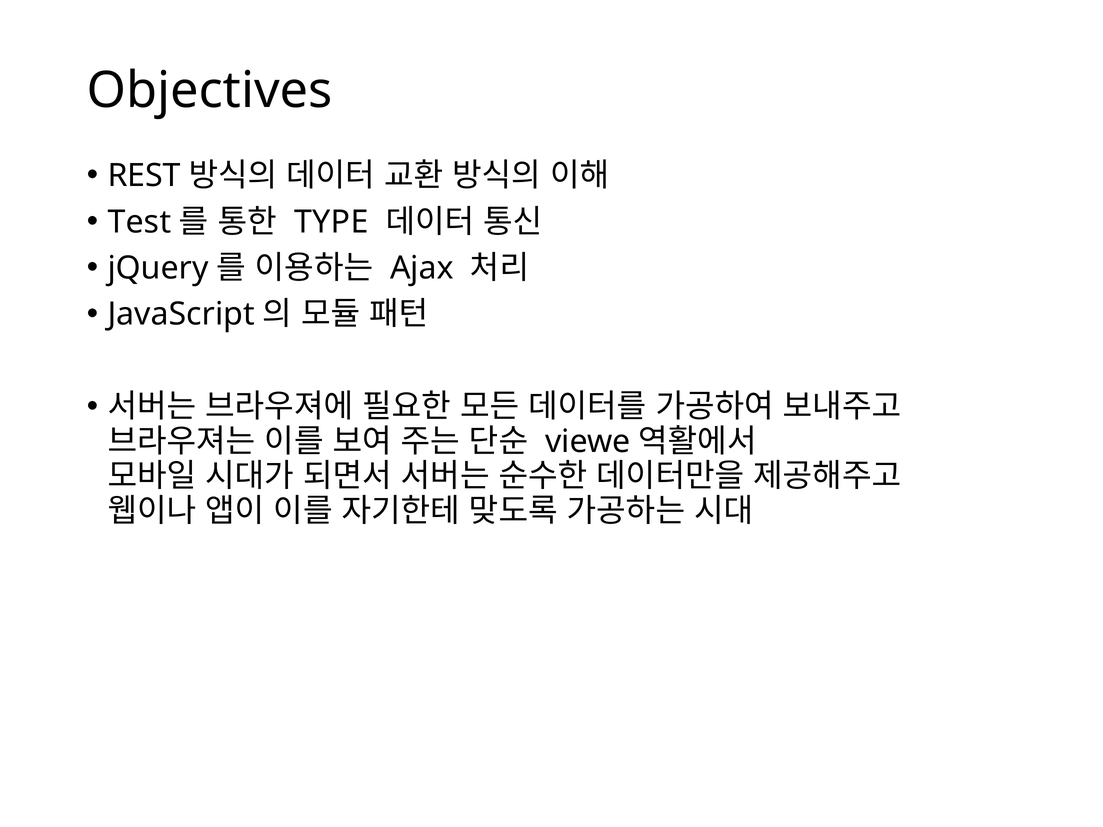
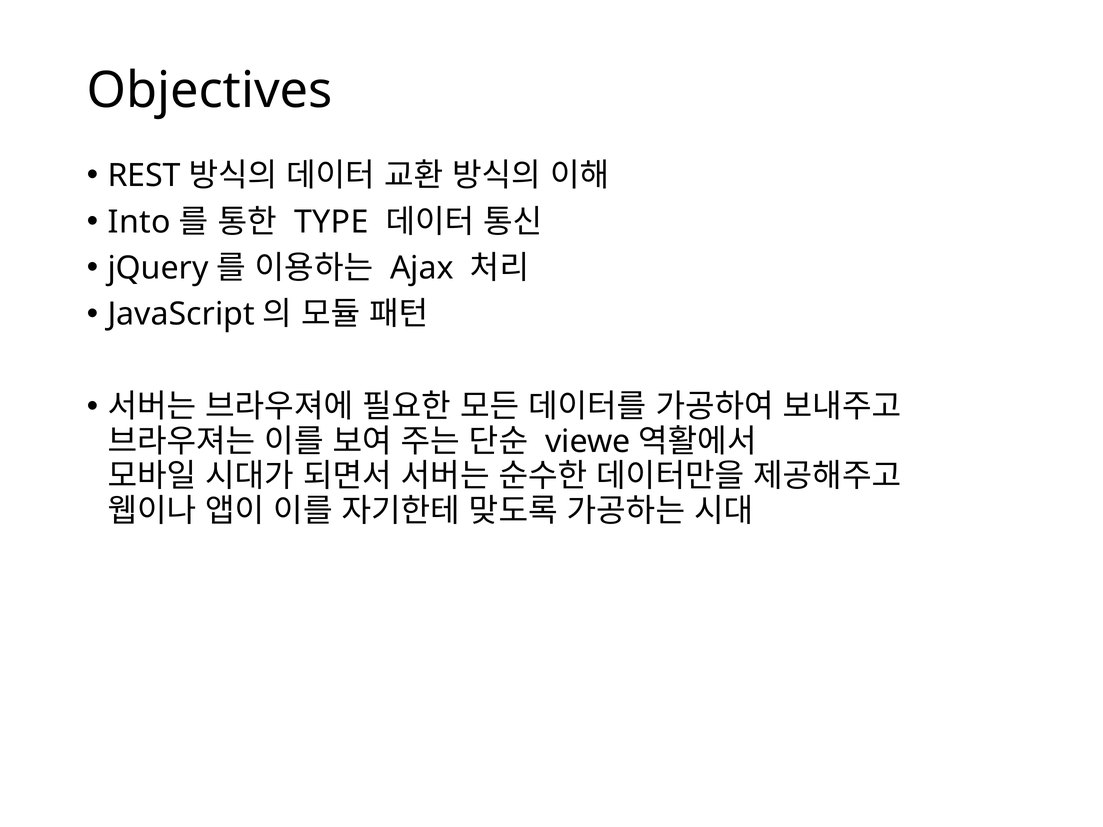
Test: Test -> Into (139, 222)
